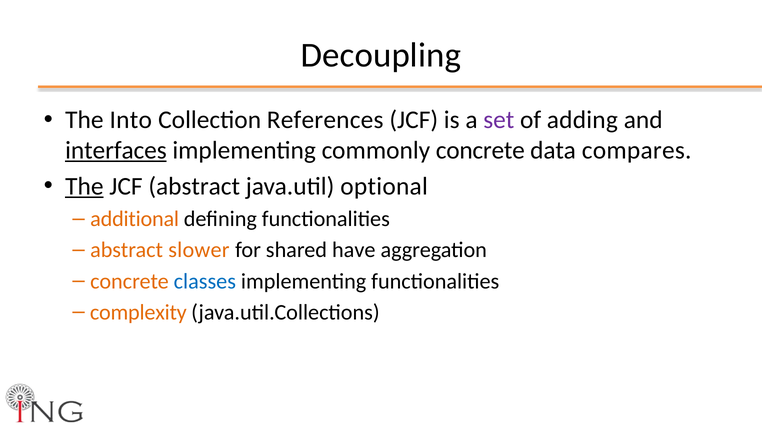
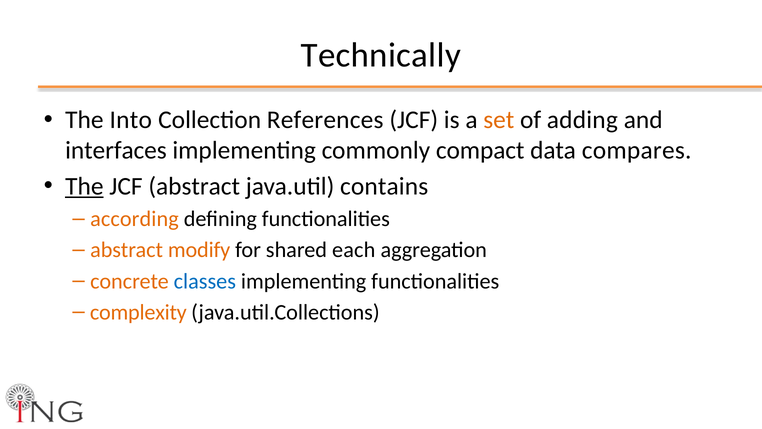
Decoupling: Decoupling -> Technically (381, 55)
set colour: purple -> orange (499, 120)
interfaces underline: present -> none (116, 150)
commonly concrete: concrete -> compact (480, 150)
optional: optional -> contains (384, 186)
additional: additional -> according (134, 219)
slower: slower -> modify (199, 250)
have: have -> each (354, 250)
